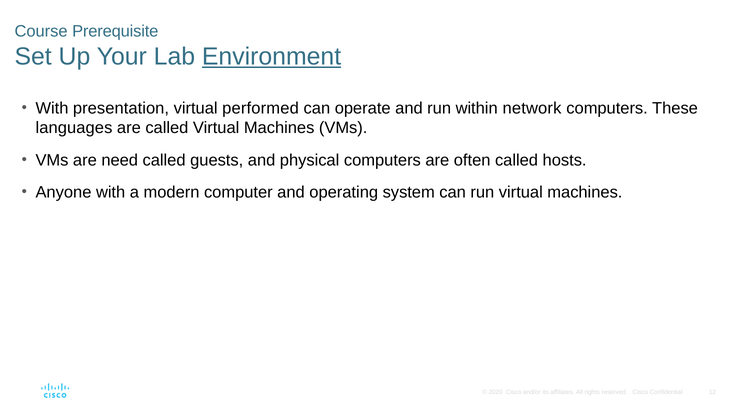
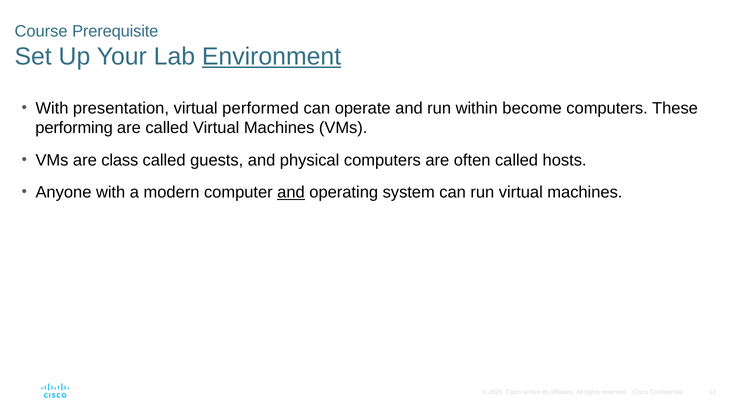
network: network -> become (532, 108)
languages: languages -> performing (74, 128)
need: need -> class (120, 160)
and underline: none -> present (291, 193)
